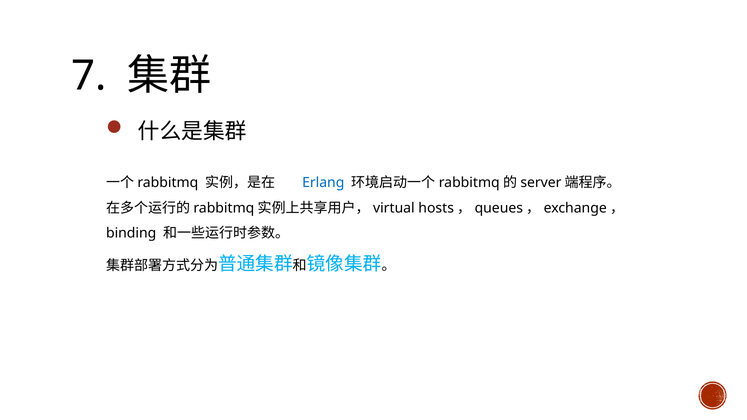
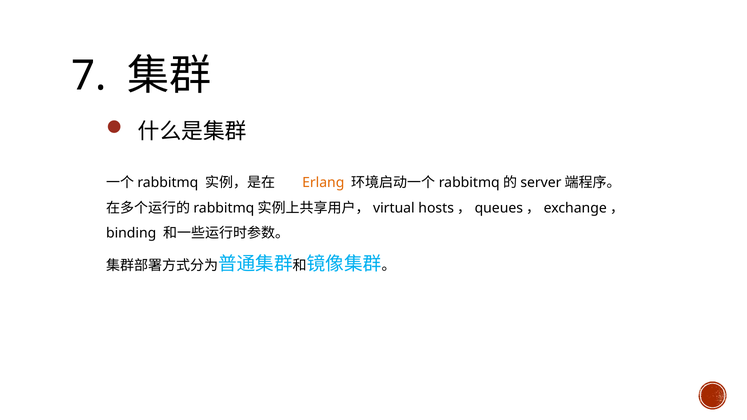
Erlang colour: blue -> orange (323, 183)
